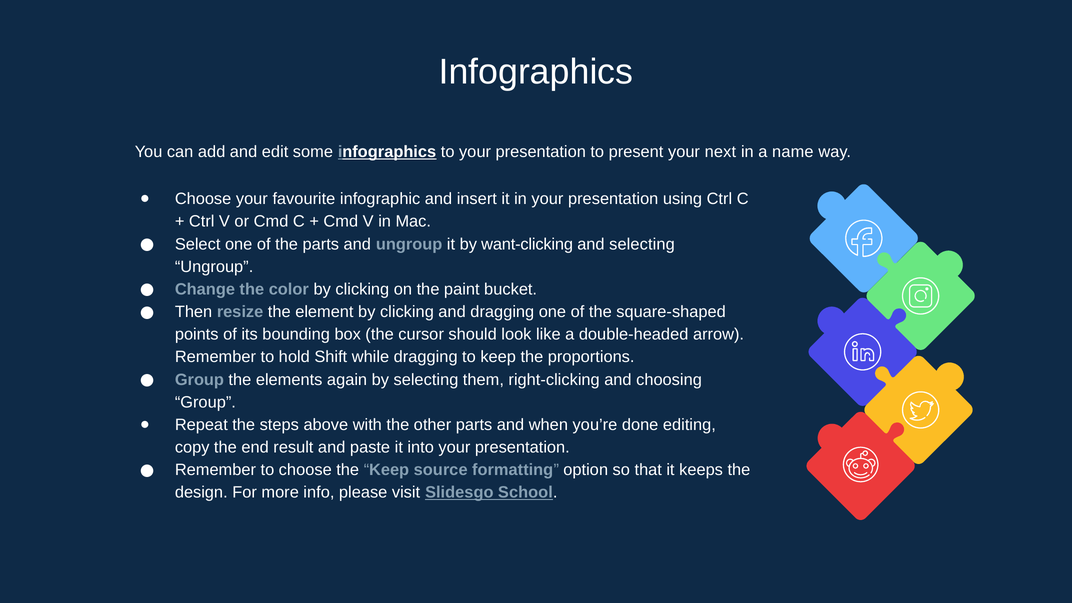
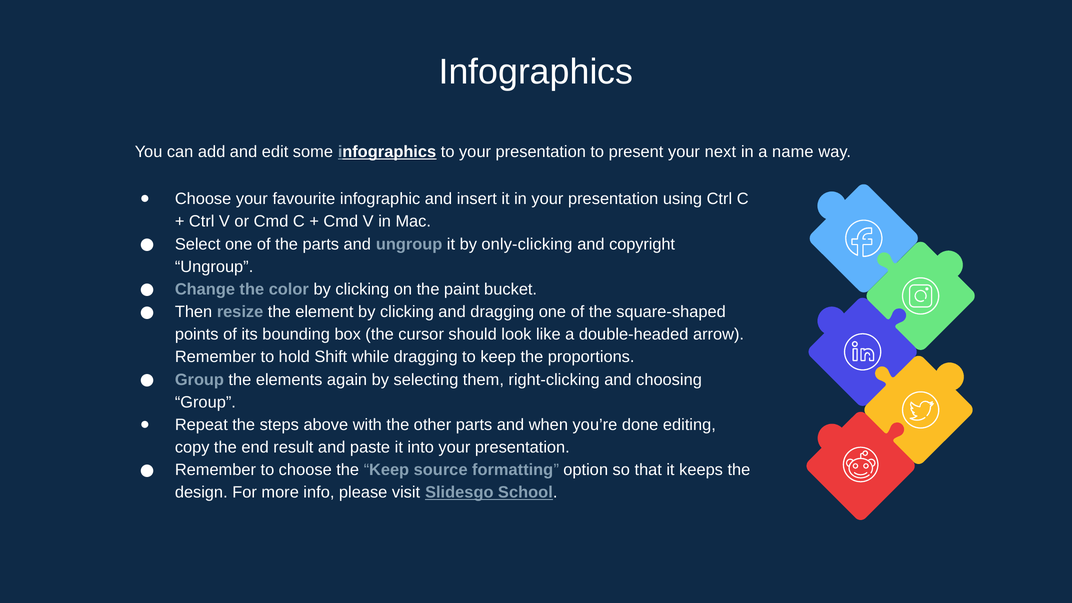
want-clicking: want-clicking -> only-clicking (527, 244)
and selecting: selecting -> copyright (642, 244)
